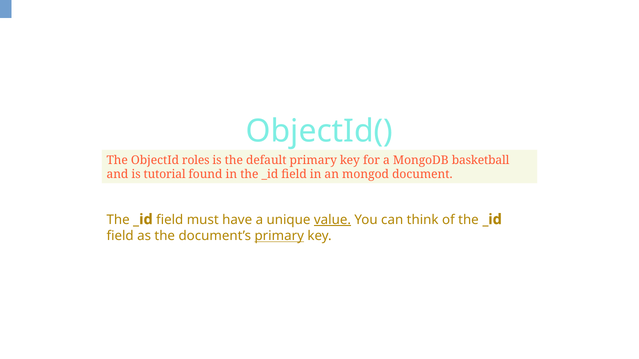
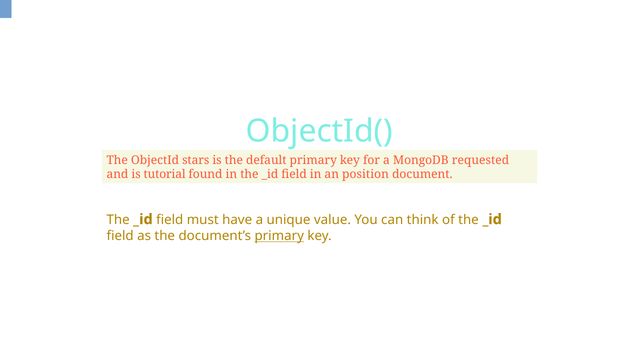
roles: roles -> stars (196, 160)
basketball: basketball -> requested (480, 160)
mongod: mongod -> position (366, 175)
value underline: present -> none (332, 220)
